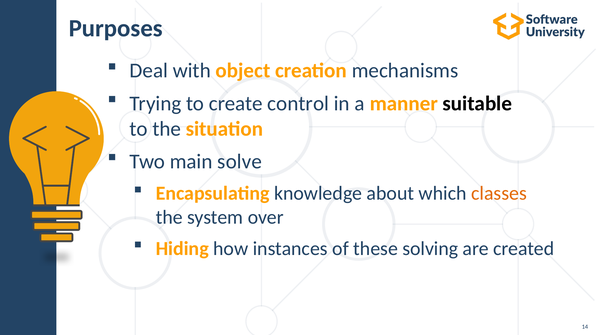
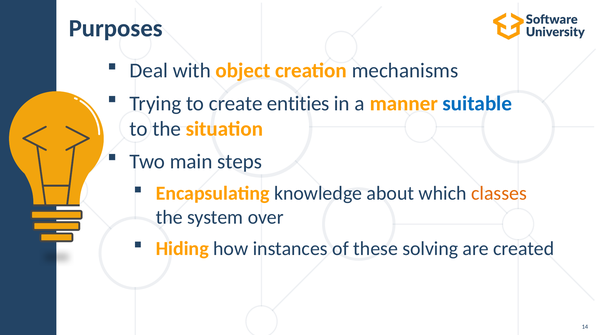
control: control -> entities (298, 103)
suitable colour: black -> blue (477, 103)
solve: solve -> steps (240, 162)
